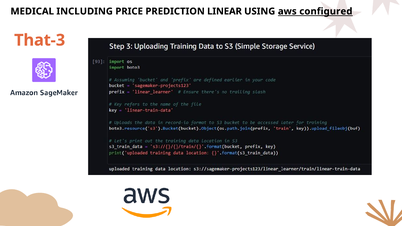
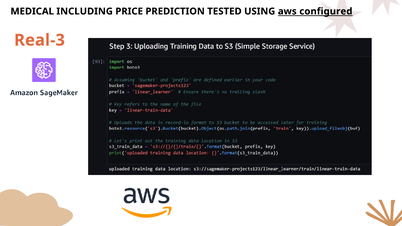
LINEAR: LINEAR -> TESTED (224, 11)
That-3: That-3 -> Real-3 (40, 40)
